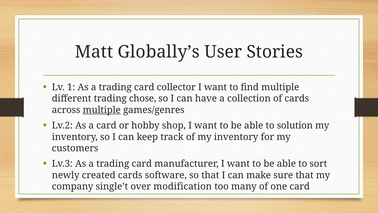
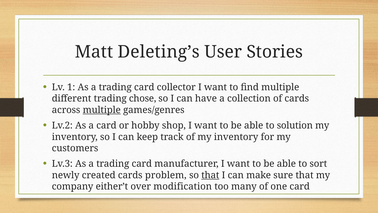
Globally’s: Globally’s -> Deleting’s (159, 52)
software: software -> problem (166, 175)
that underline: none -> present (210, 175)
single’t: single’t -> either’t (112, 186)
